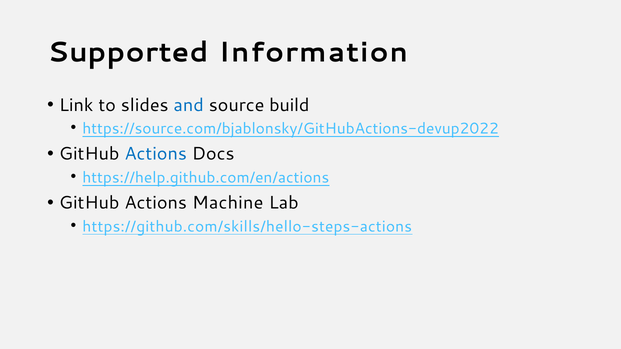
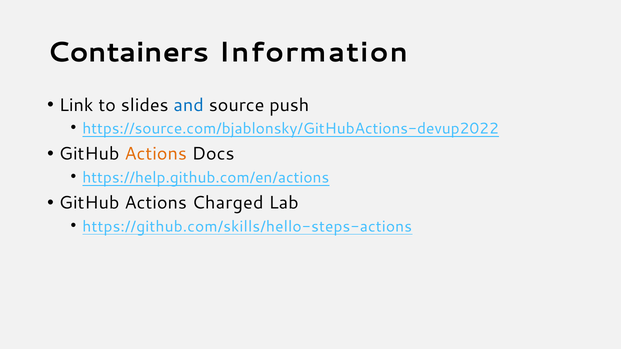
Supported: Supported -> Containers (128, 52)
build: build -> push (289, 105)
Actions colour: blue -> orange (156, 154)
Machine: Machine -> Charged (228, 203)
